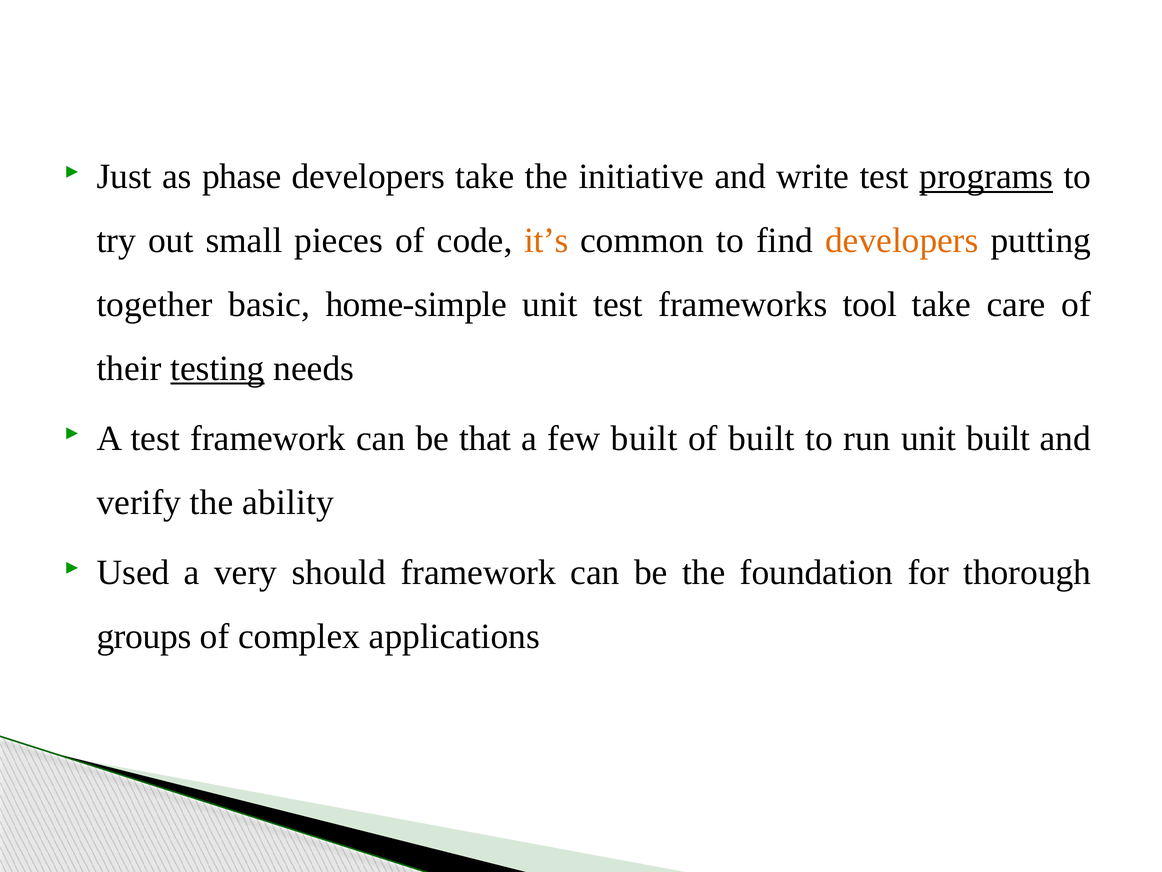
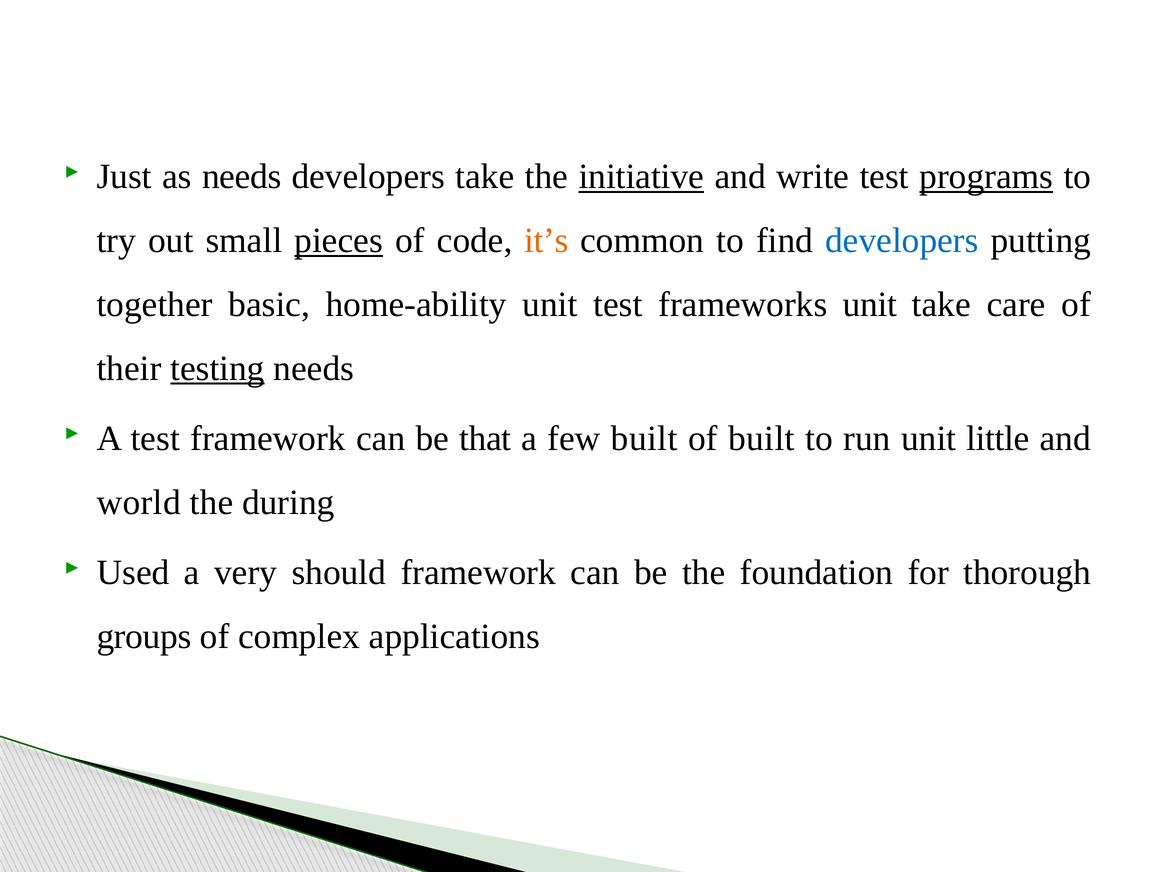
as phase: phase -> needs (242, 177)
initiative underline: none -> present (641, 177)
pieces underline: none -> present (339, 240)
developers colour: orange -> blue (902, 240)
home-simple: home-simple -> home-ability (416, 304)
frameworks tool: tool -> unit (870, 304)
unit built: built -> little (998, 438)
verify: verify -> world (139, 502)
ability: ability -> during (288, 502)
